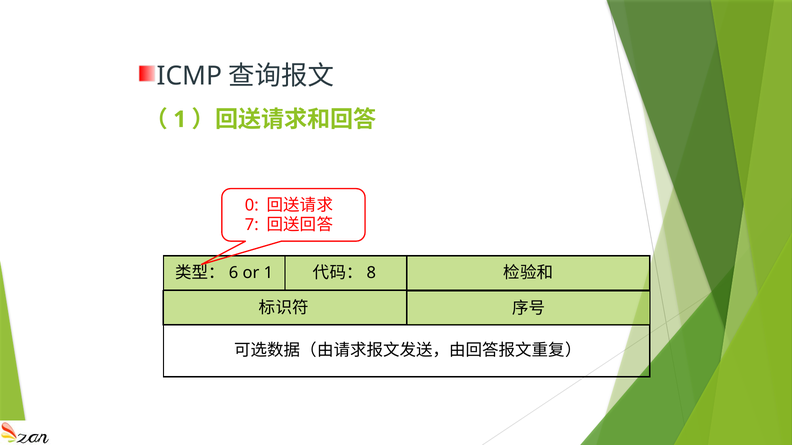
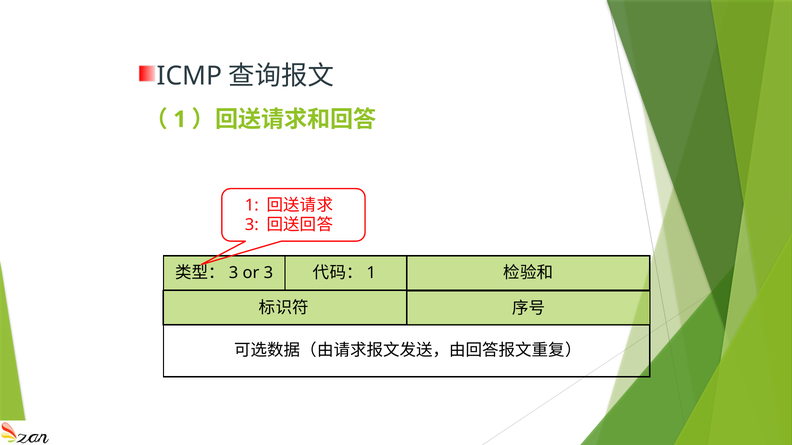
0: 0 -> 1 (252, 205)
7: 7 -> 3 (252, 225)
6: 6 -> 3 (234, 273)
or 1: 1 -> 3 (268, 273)
8: 8 -> 1 (371, 273)
